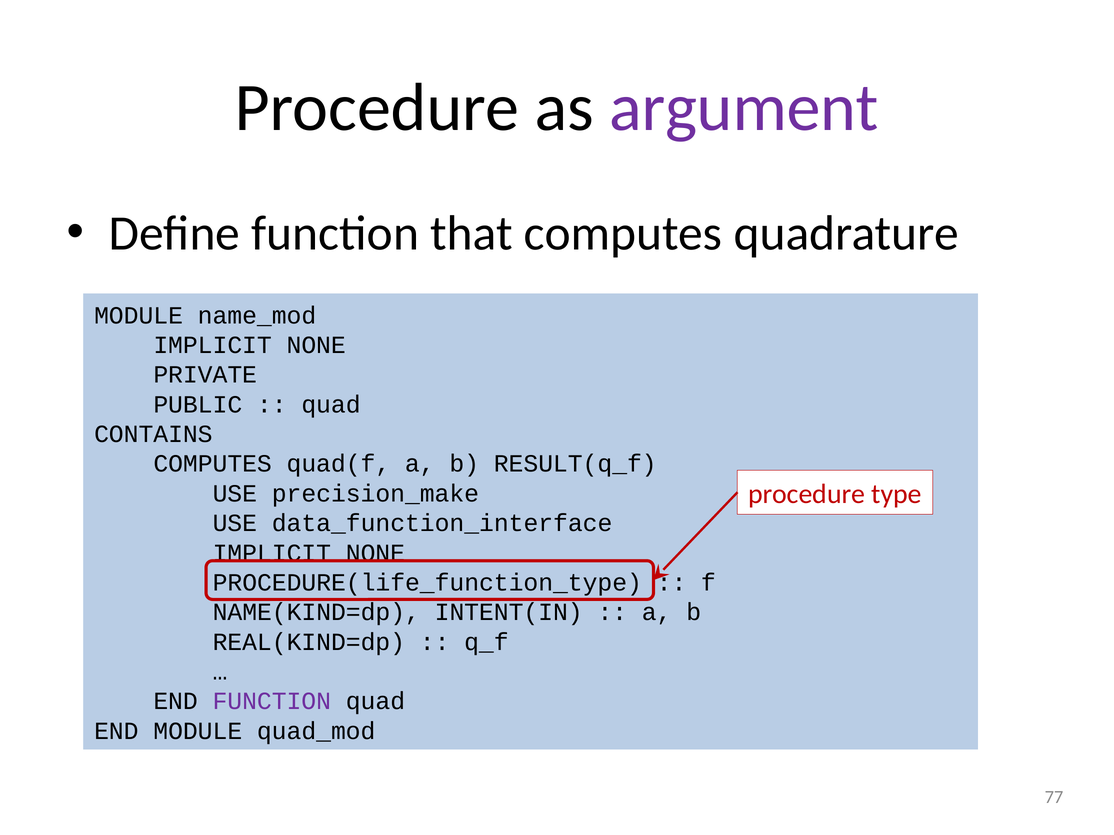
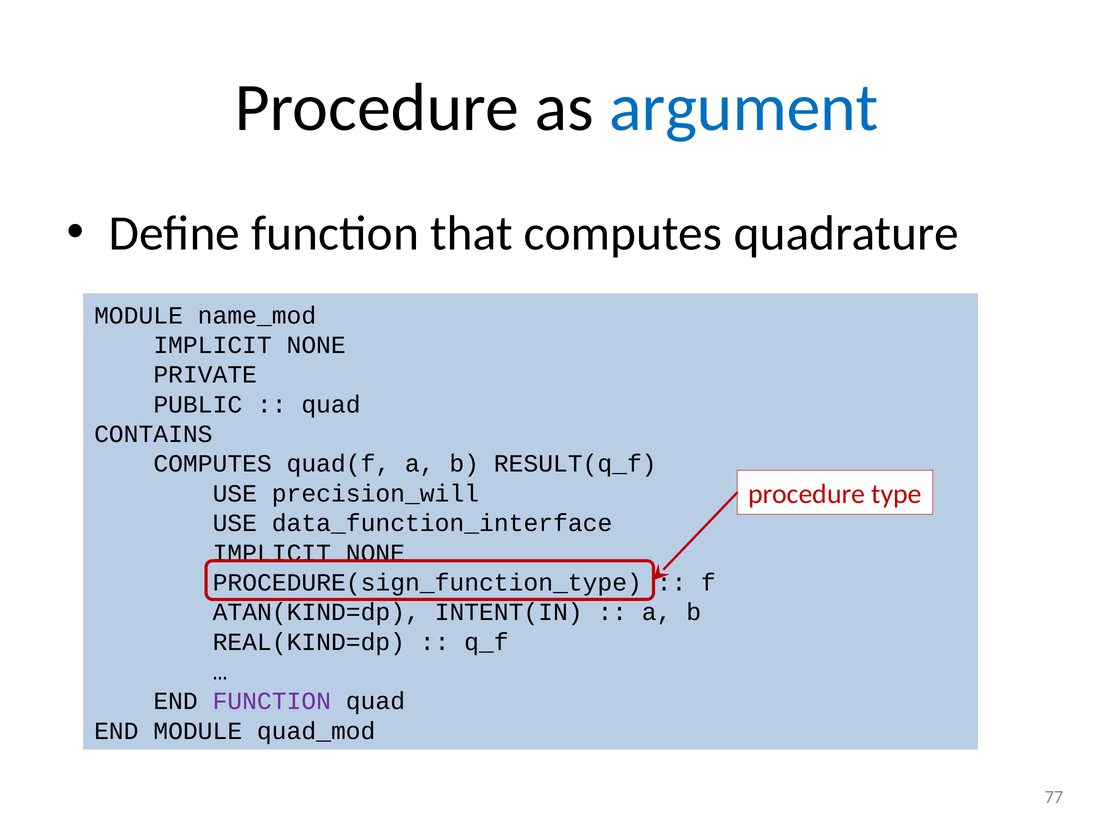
argument colour: purple -> blue (744, 108)
precision_make: precision_make -> precision_will (375, 494)
PROCEDURE(life_function_type: PROCEDURE(life_function_type -> PROCEDURE(sign_function_type (427, 583)
NAME(KIND=dp: NAME(KIND=dp -> ATAN(KIND=dp (316, 613)
